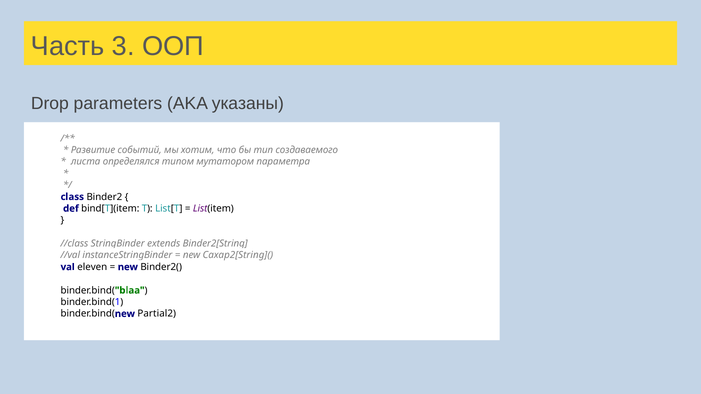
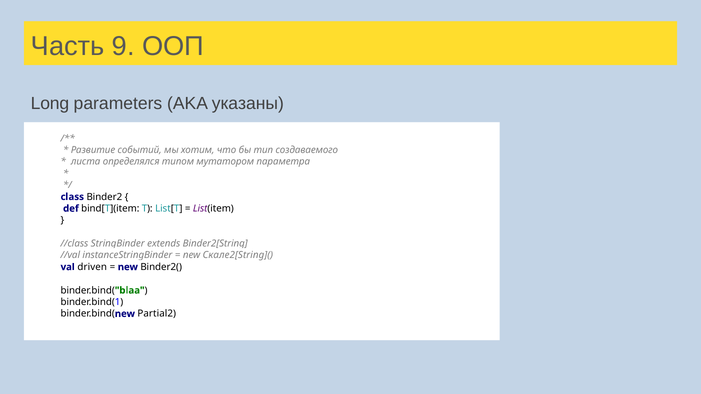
3: 3 -> 9 (123, 47)
Drop: Drop -> Long (50, 104)
Сахар2[String](: Сахар2[String]( -> Скале2[String]( (238, 255)
eleven: eleven -> driven (92, 267)
